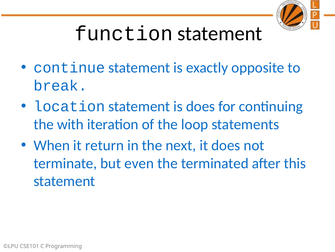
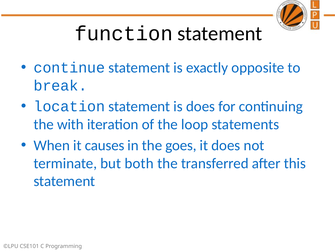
return: return -> causes (105, 145)
next: next -> goes (181, 145)
even: even -> both (139, 163)
terminated: terminated -> transferred (215, 163)
